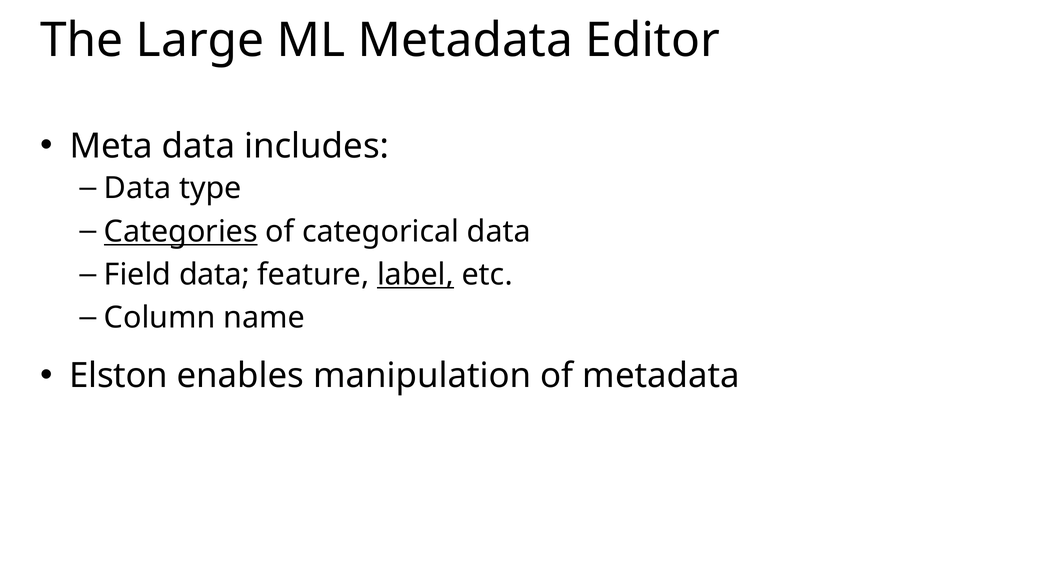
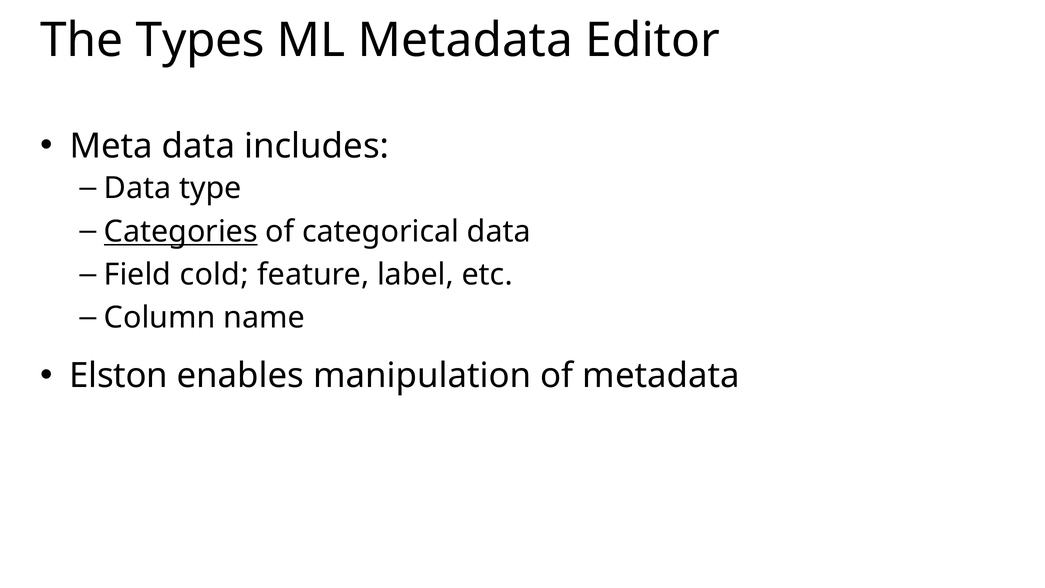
Large: Large -> Types (200, 41)
Field data: data -> cold (214, 275)
label underline: present -> none (416, 275)
